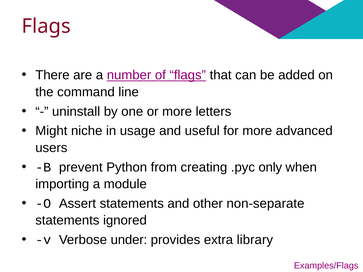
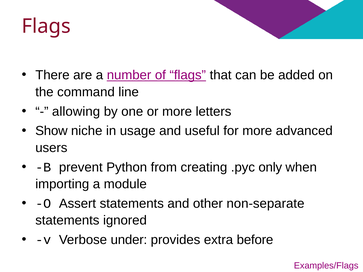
uninstall: uninstall -> allowing (76, 112)
Might: Might -> Show (51, 131)
library: library -> before (255, 240)
